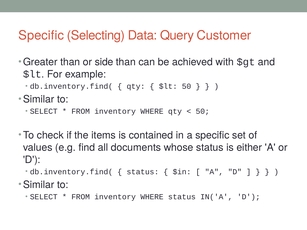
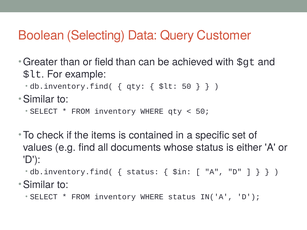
Specific: Specific -> Boolean (41, 35)
side: side -> field (104, 62)
